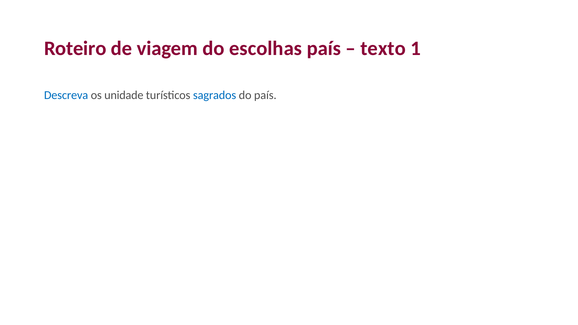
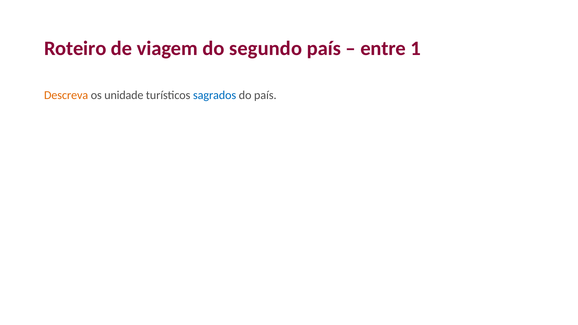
escolhas: escolhas -> segundo (266, 49)
texto: texto -> entre (383, 49)
Descreva colour: blue -> orange (66, 95)
